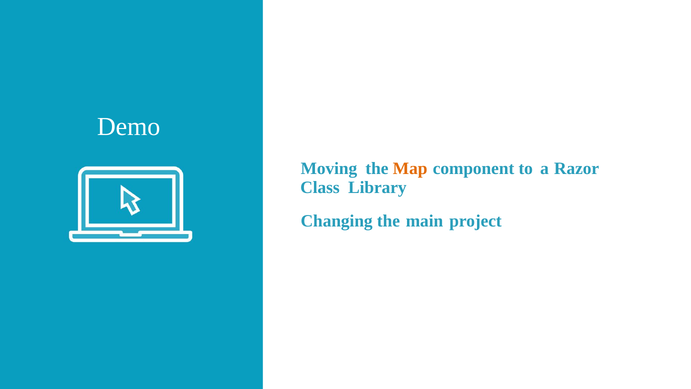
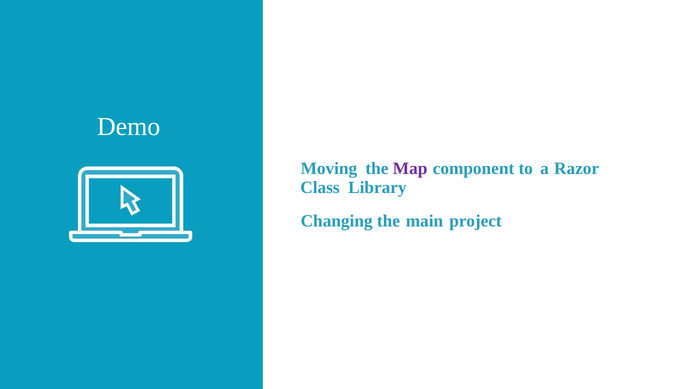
Map colour: orange -> purple (410, 168)
